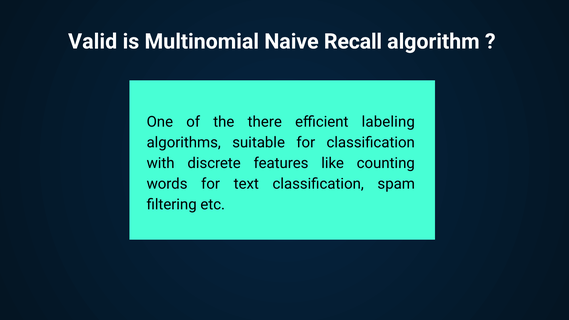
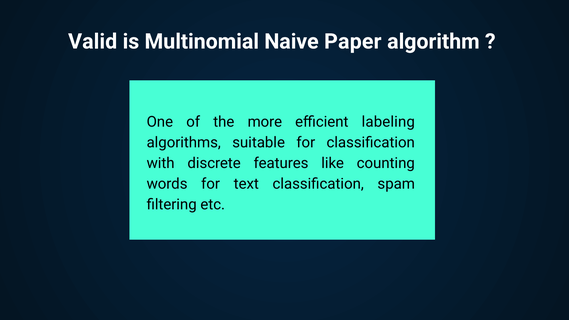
Recall: Recall -> Paper (353, 42)
there: there -> more (265, 122)
